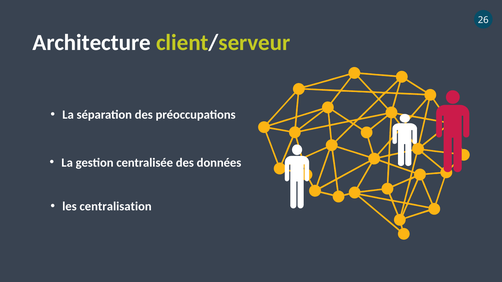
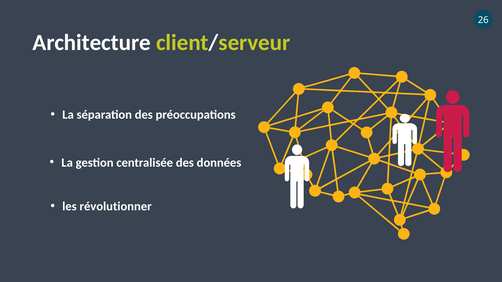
centralisation: centralisation -> révolutionner (116, 207)
